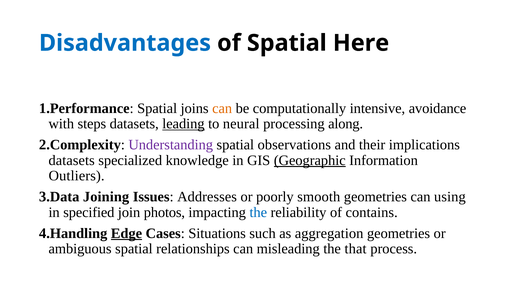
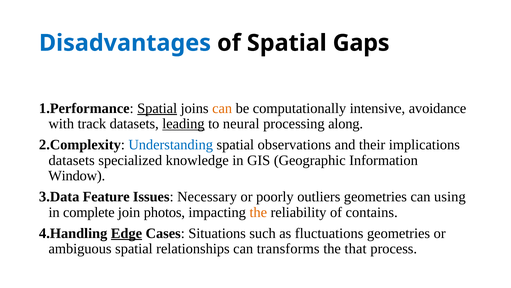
Here: Here -> Gaps (361, 43)
Spatial underline: none -> present (157, 108)
steps: steps -> track (92, 124)
Understanding colour: purple -> blue (171, 144)
Geographic underline: present -> none (310, 160)
Outliers: Outliers -> Window (77, 176)
Joining: Joining -> Feature (106, 196)
Addresses: Addresses -> Necessary (207, 196)
smooth: smooth -> outliers (319, 196)
specified: specified -> complete (89, 212)
the colour: blue -> orange (258, 212)
aggregation: aggregation -> fluctuations (329, 233)
misleading: misleading -> transforms (288, 248)
